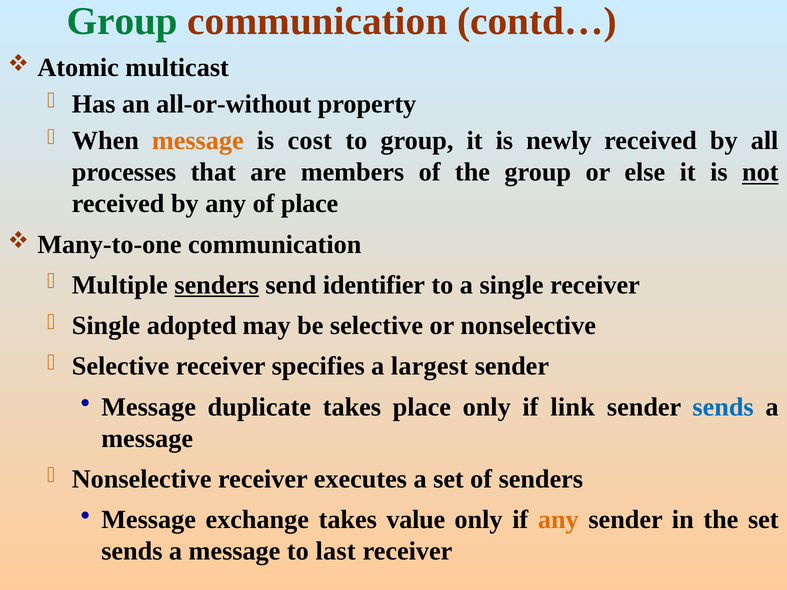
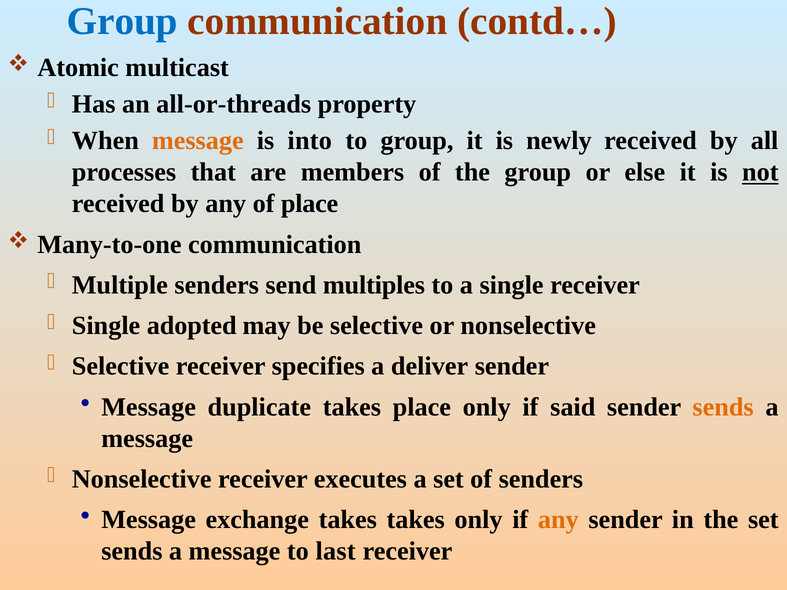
Group colour: green -> blue (122, 21)
all-or-without: all-or-without -> all-or-threads (234, 104)
cost: cost -> into (310, 141)
senders underline: present -> none (217, 285)
identifier: identifier -> multiples (374, 285)
largest: largest -> deliver (430, 366)
link: link -> said (573, 407)
sends colour: blue -> orange (723, 407)
takes value: value -> takes (416, 520)
